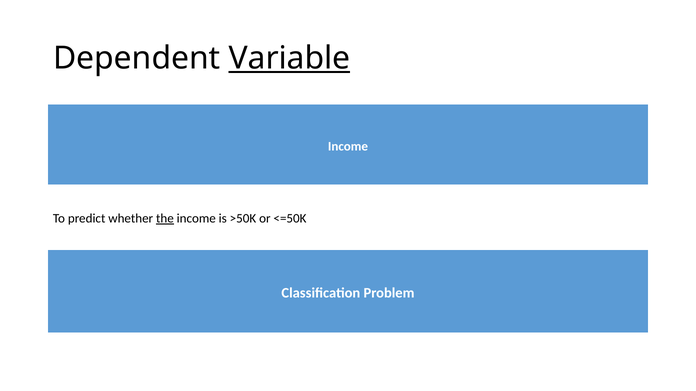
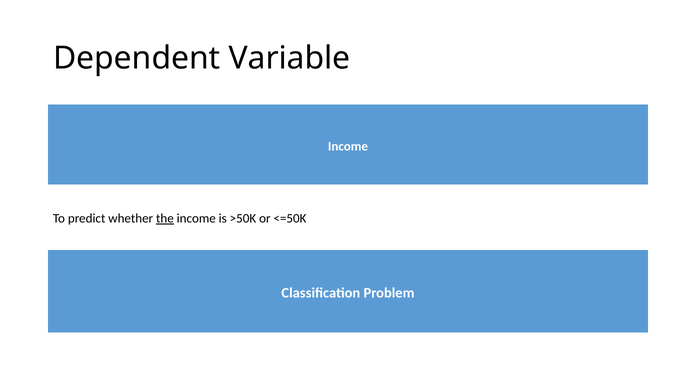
Variable underline: present -> none (289, 58)
